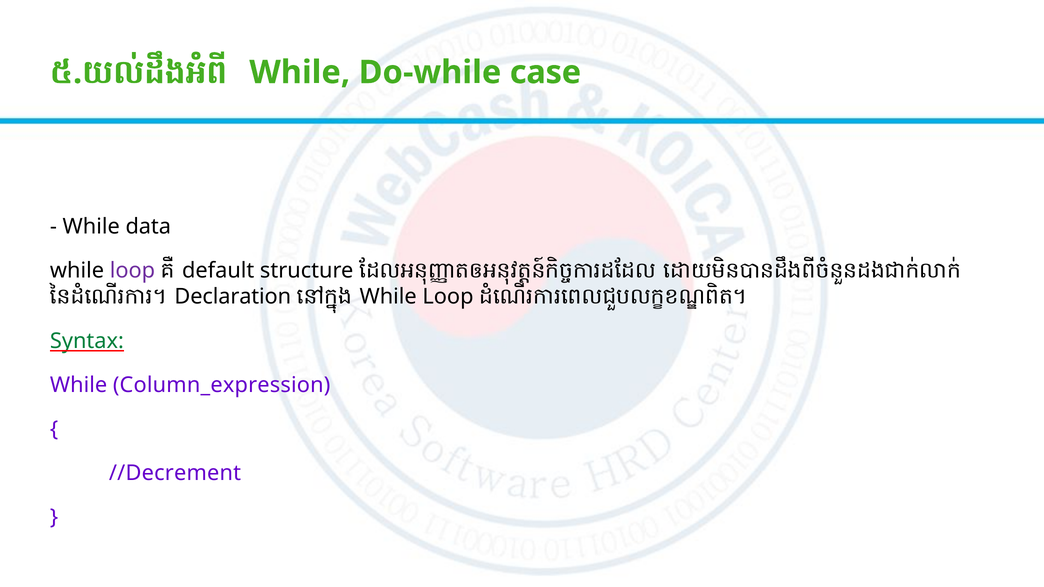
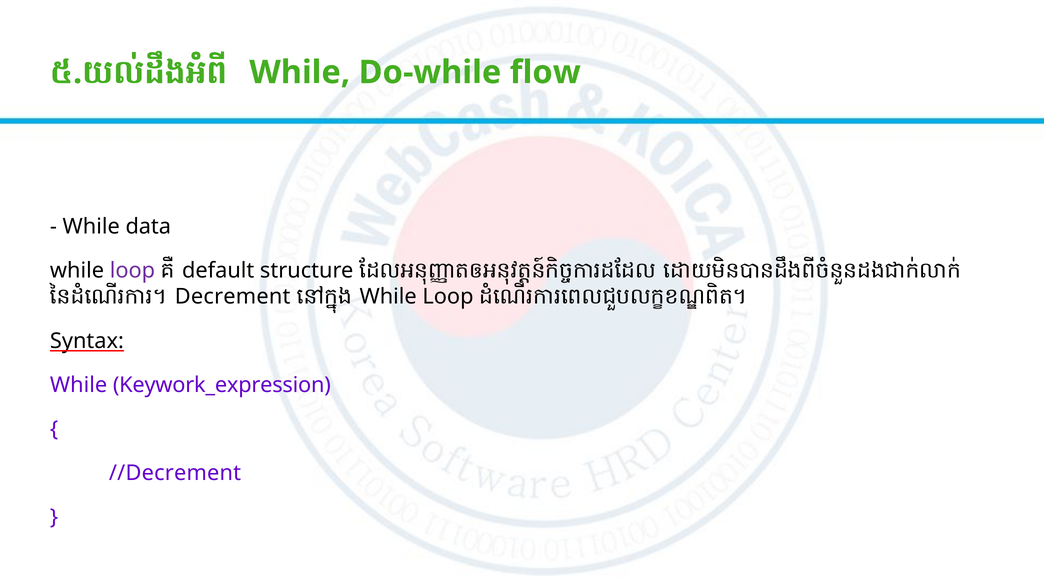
case: case -> flow (545, 72)
Declaration: Declaration -> Decrement (233, 297)
Syntax colour: green -> black (87, 341)
Column_expression: Column_expression -> Keywork_expression (222, 385)
